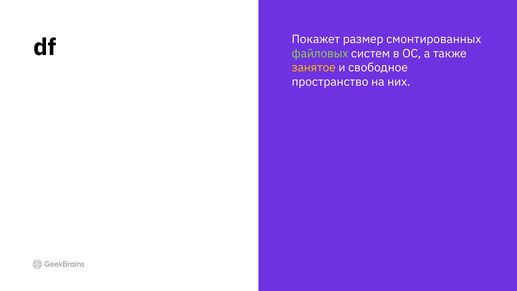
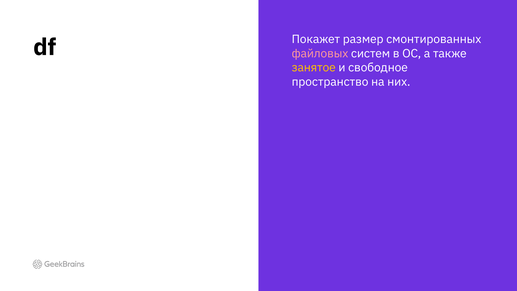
файловых colour: light green -> pink (320, 53)
